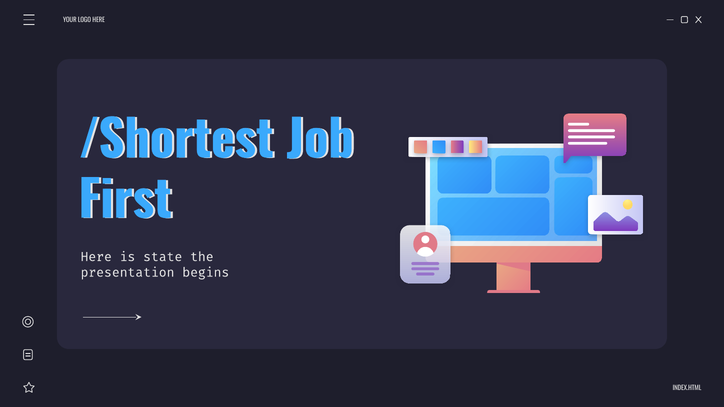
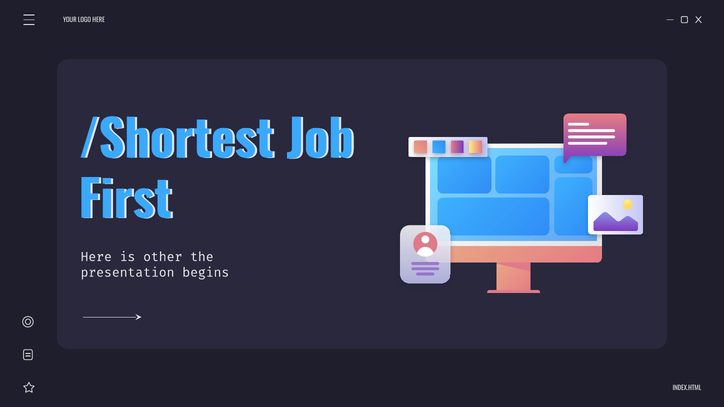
state: state -> other (163, 257)
